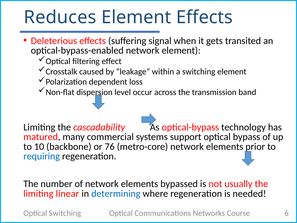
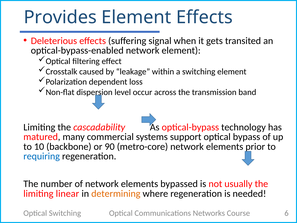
Reduces: Reduces -> Provides (60, 17)
76: 76 -> 90 (110, 146)
determining colour: blue -> orange (116, 193)
